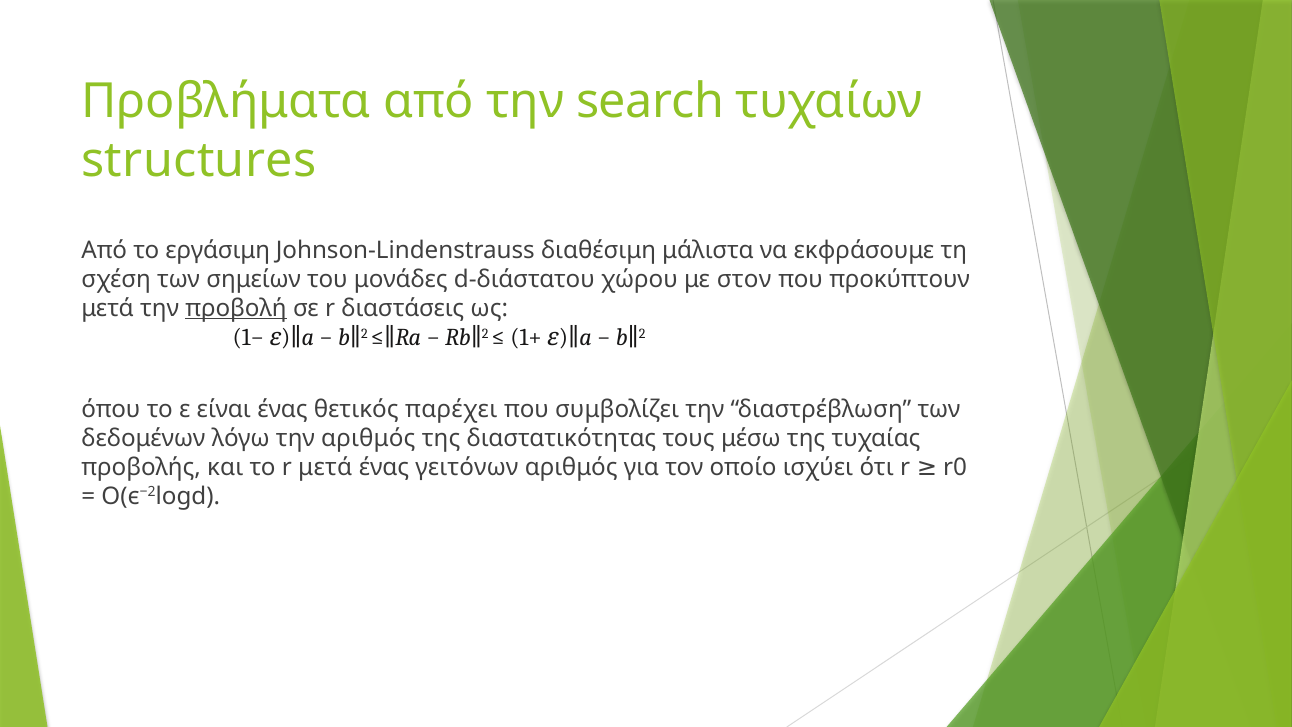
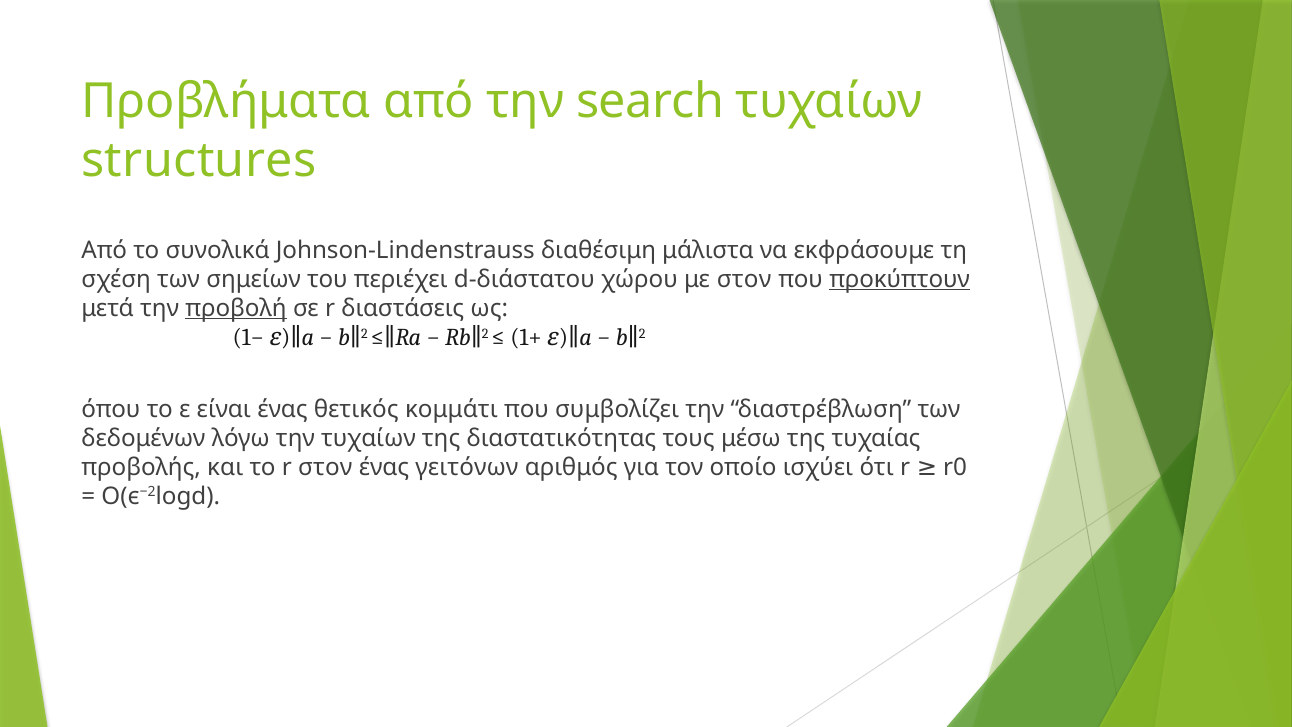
εργάσιμη: εργάσιμη -> συνολικά (218, 250)
μονάδες: μονάδες -> περιέχει (401, 279)
προκύπτουν underline: none -> present (900, 279)
παρέχει: παρέχει -> κομμάτι (451, 409)
την αριθμός: αριθμός -> τυχαίων (368, 438)
r μετά: μετά -> στον (325, 467)
